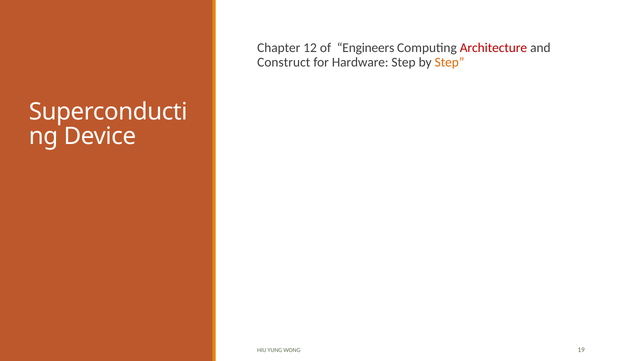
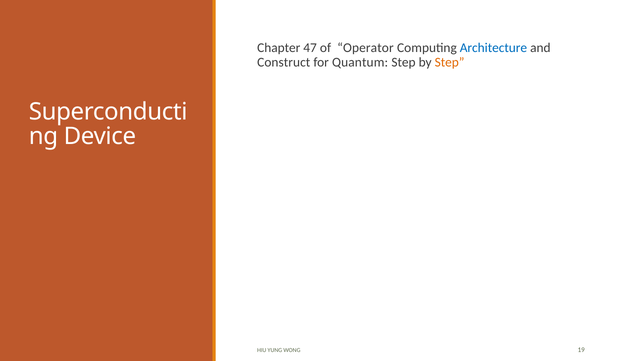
12: 12 -> 47 (310, 48)
Engineers: Engineers -> Operator (366, 48)
Architecture colour: red -> blue (493, 48)
Hardware: Hardware -> Quantum (360, 62)
